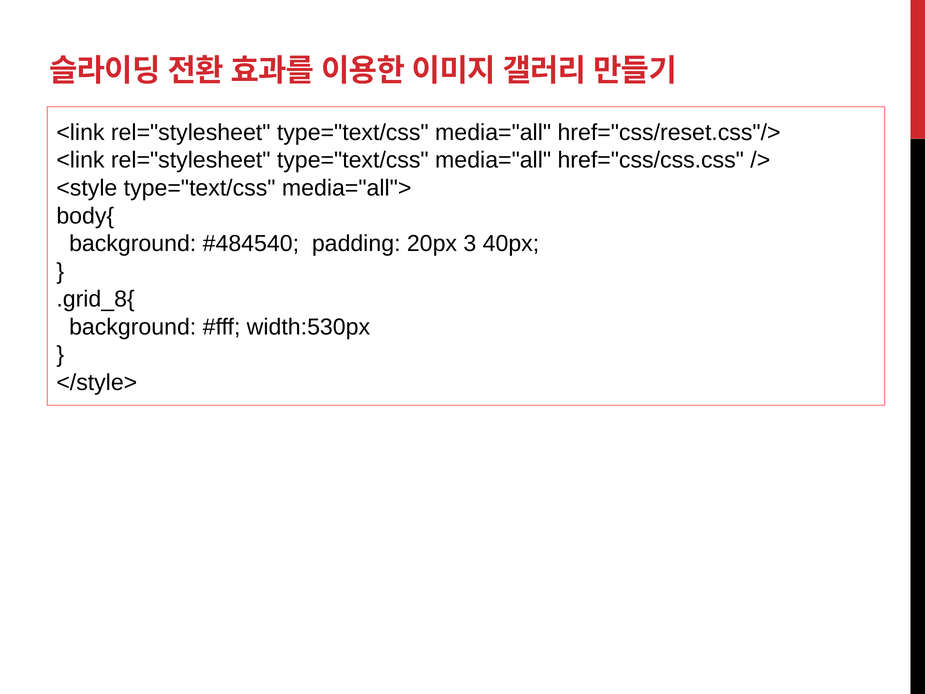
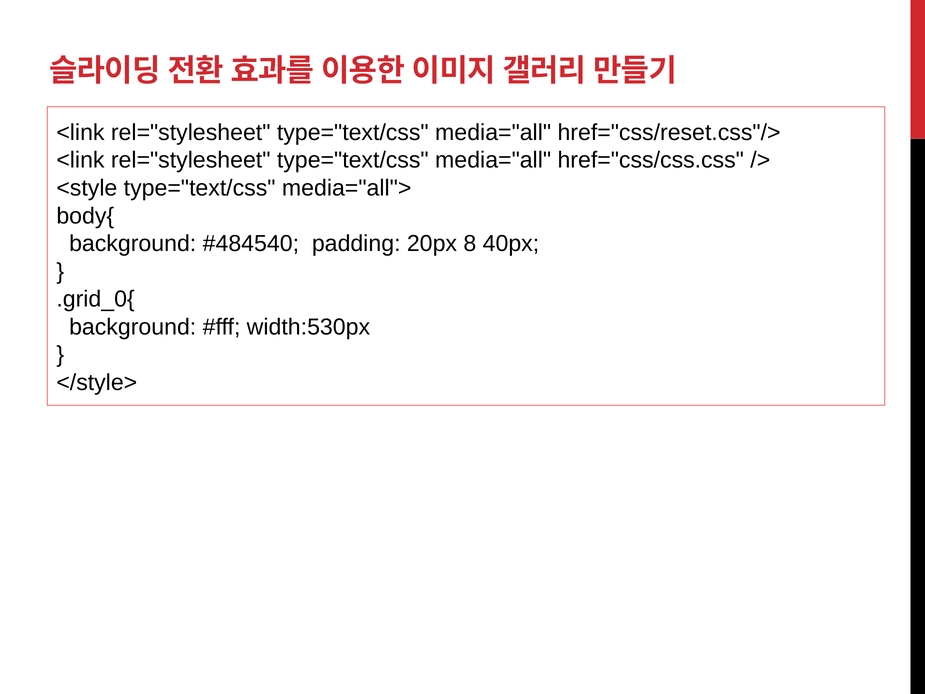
3: 3 -> 8 (470, 244)
.grid_8{: .grid_8{ -> .grid_0{ (96, 299)
